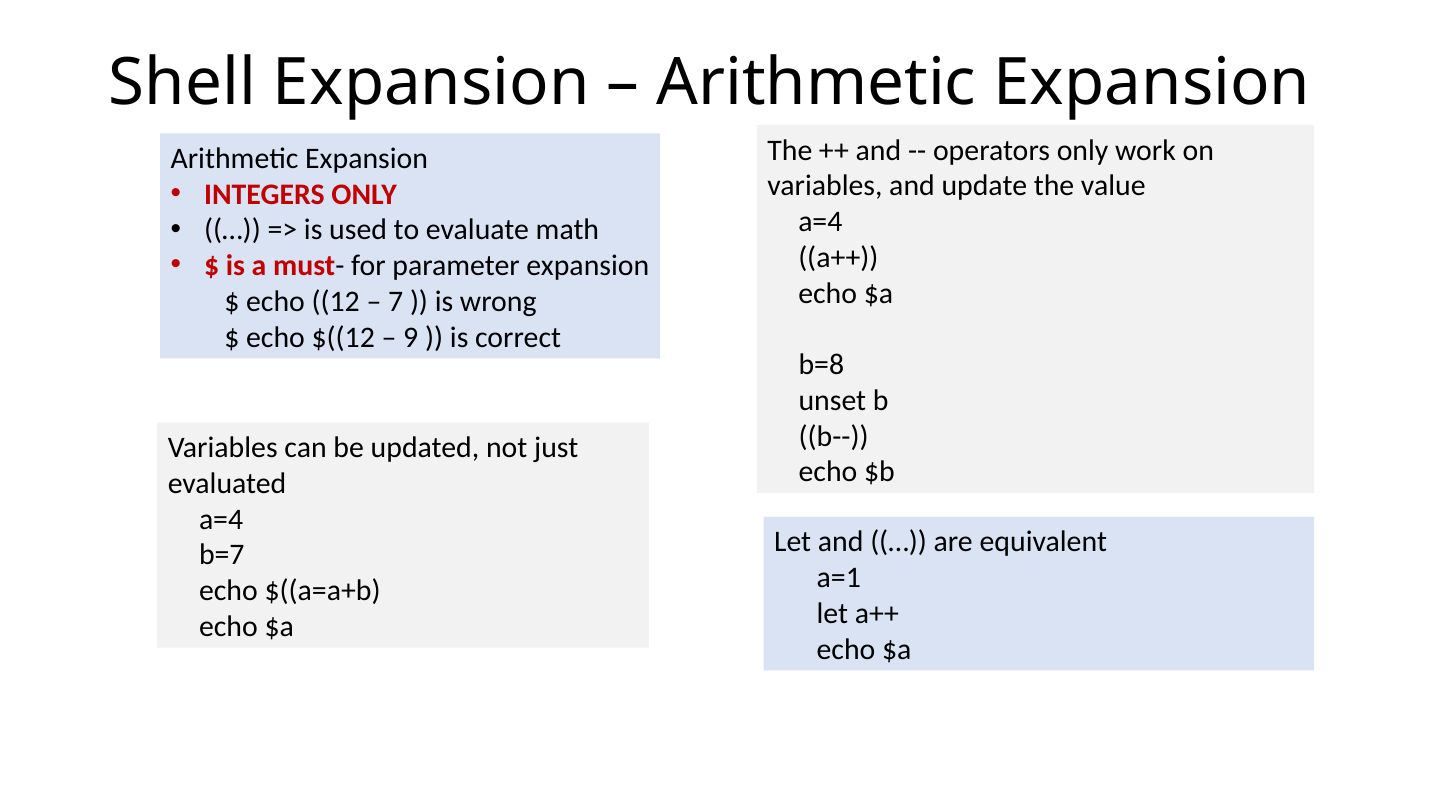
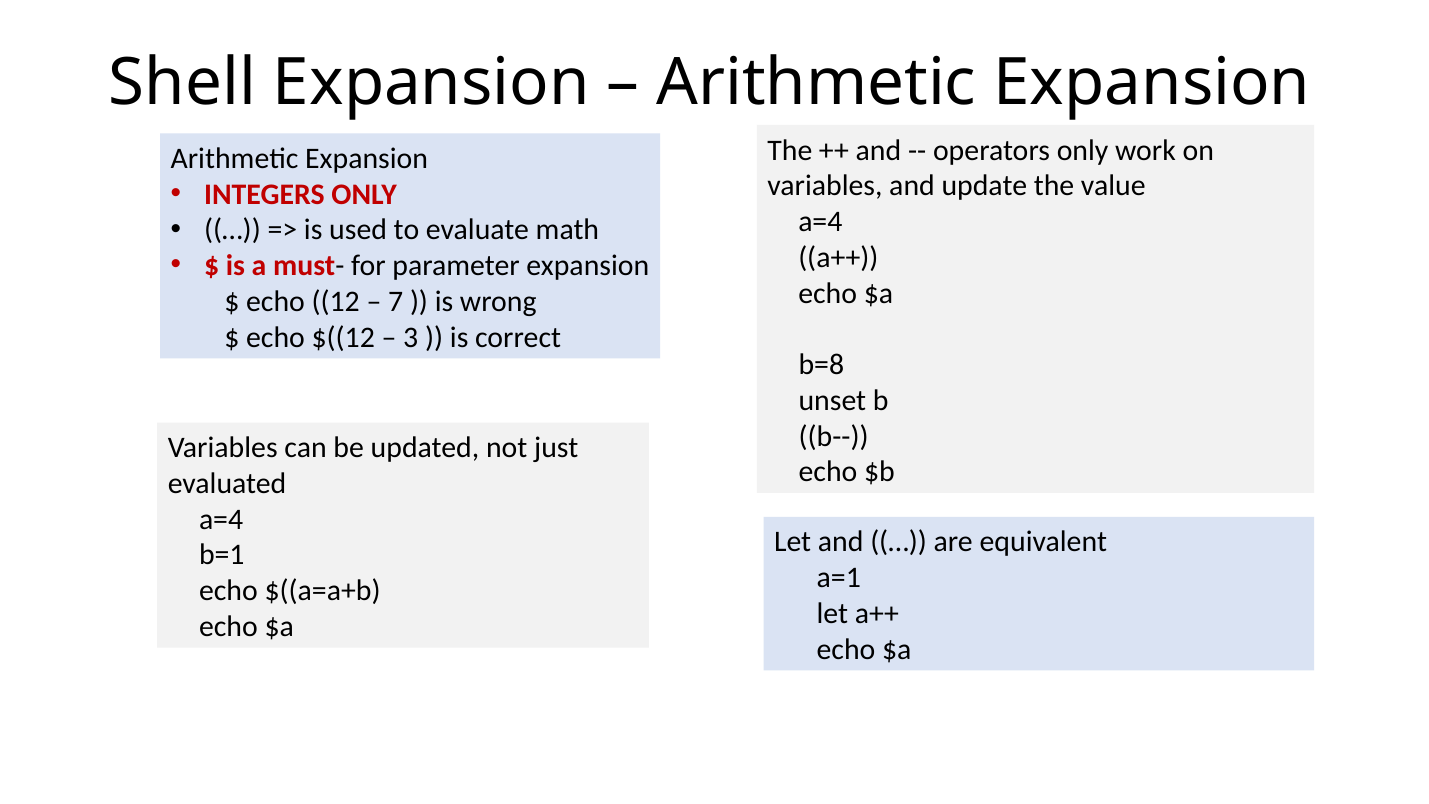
9: 9 -> 3 (411, 337)
b=7: b=7 -> b=1 (222, 555)
